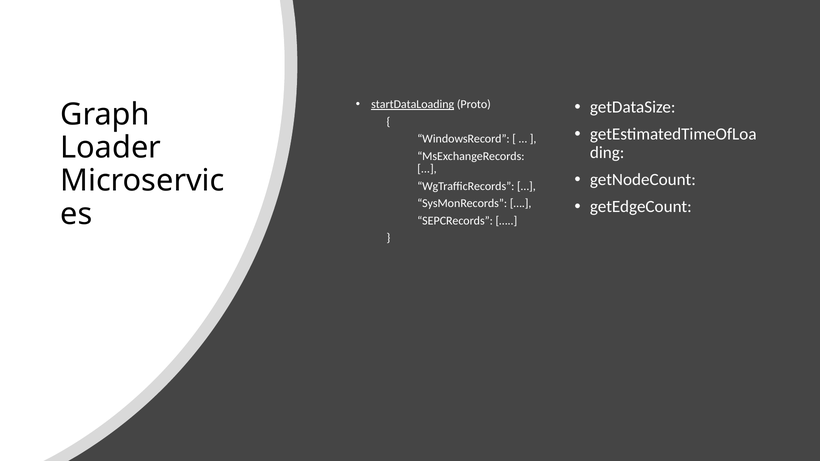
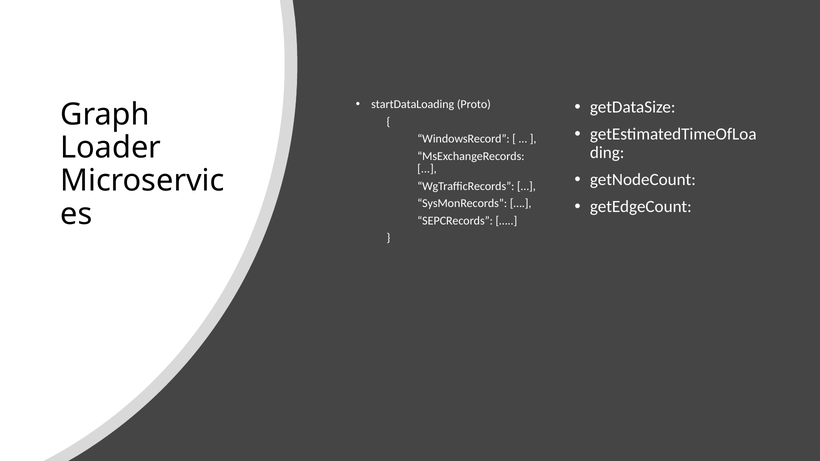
startDataLoading underline: present -> none (413, 105)
